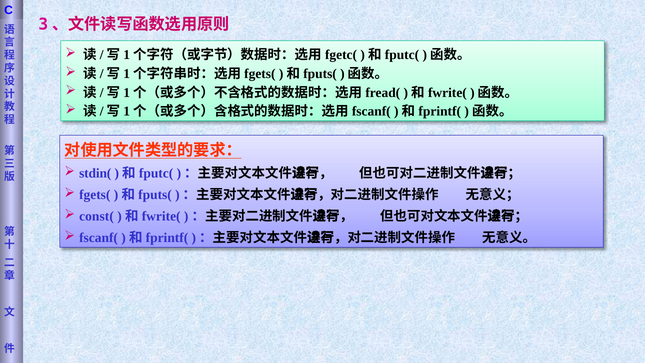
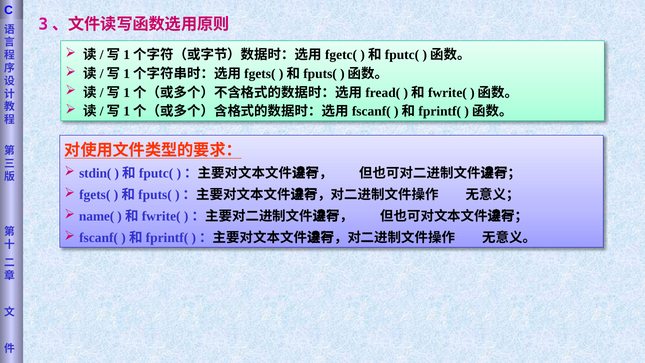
const(: const( -> name( (97, 216)
